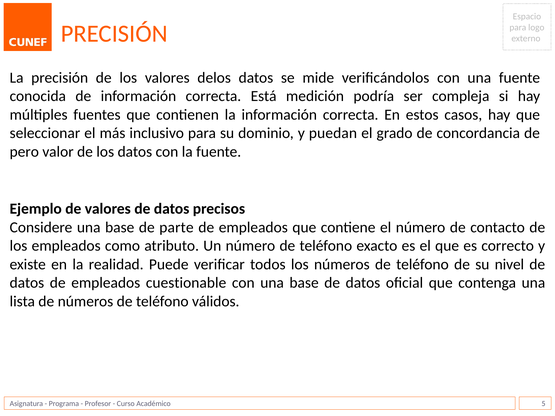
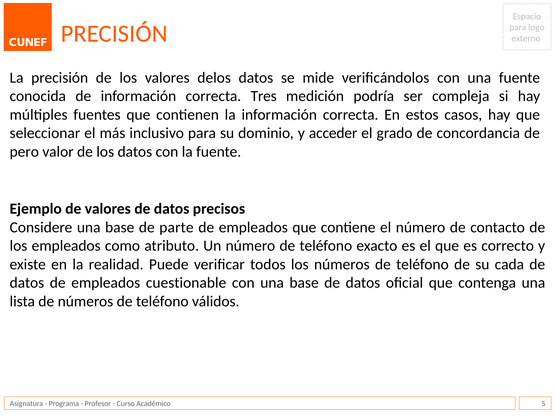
Está: Está -> Tres (264, 96)
puedan: puedan -> acceder (333, 133)
nivel: nivel -> cada (509, 264)
